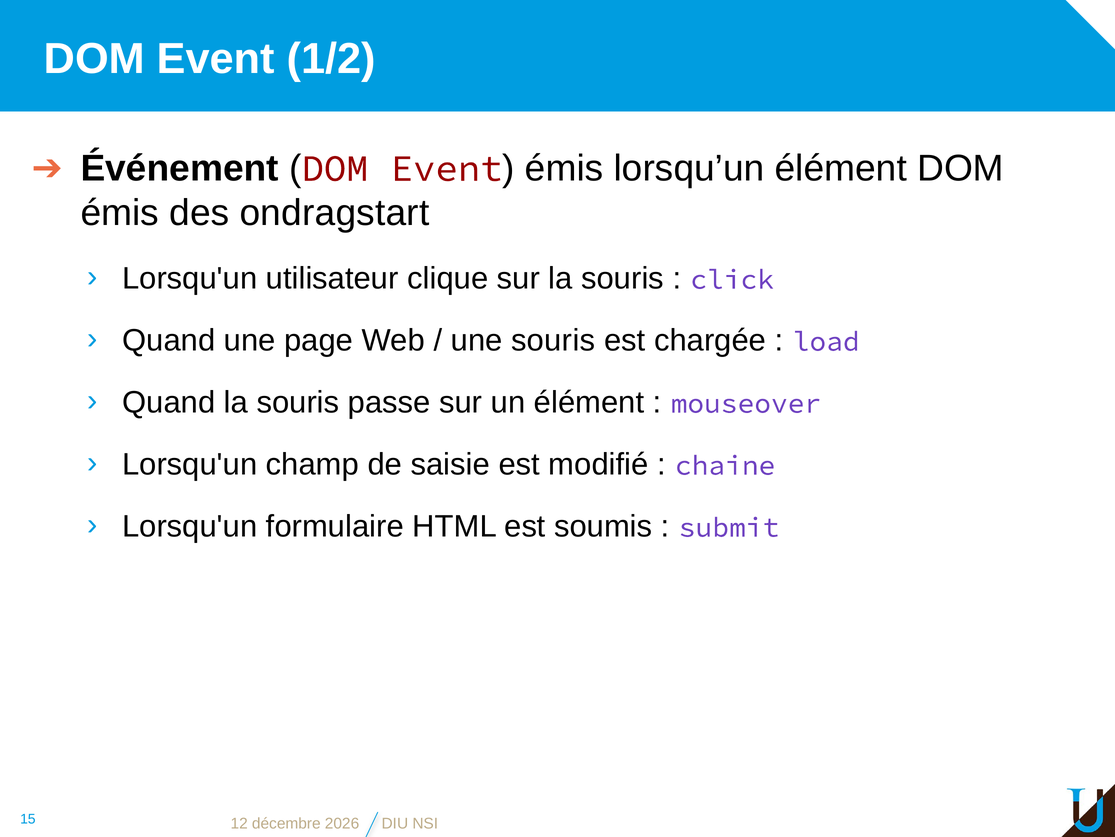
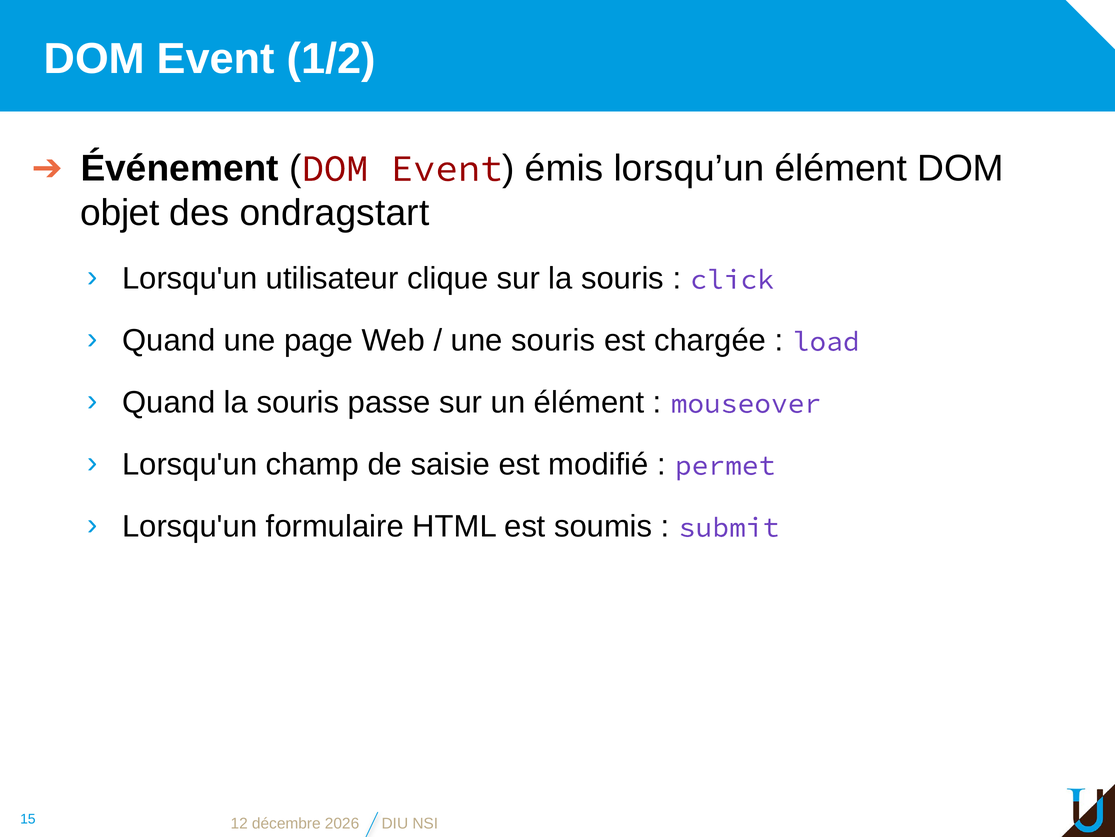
émis: émis -> objet (120, 213)
chaine: chaine -> permet (725, 465)
